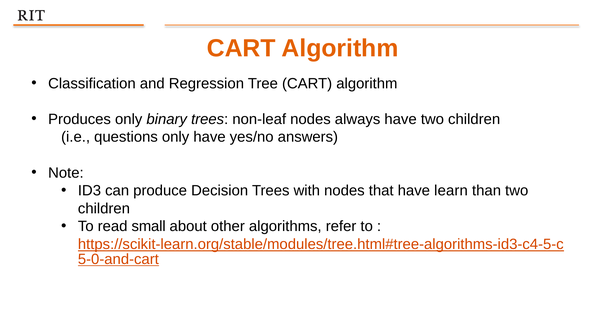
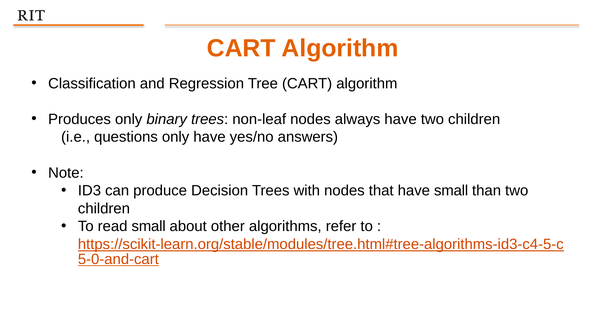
have learn: learn -> small (451, 190)
